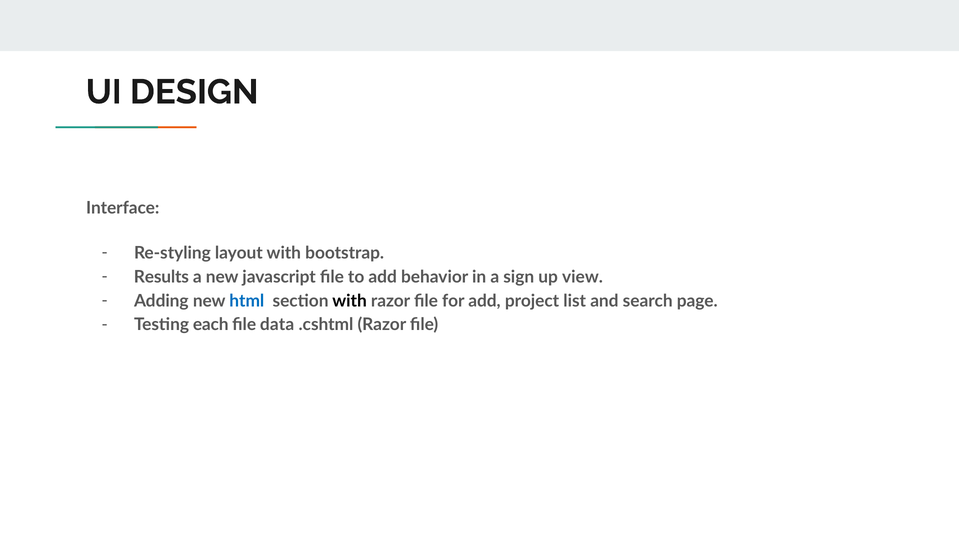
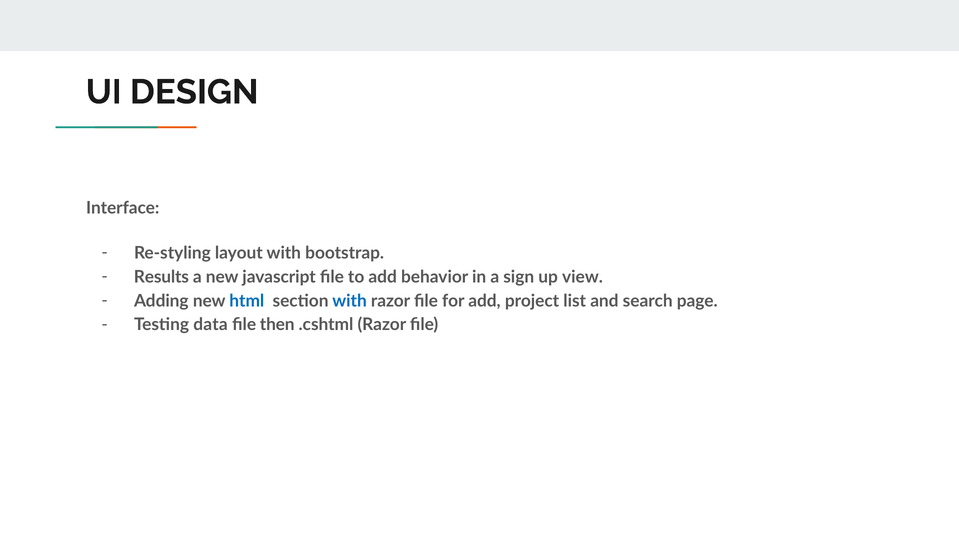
with colour: black -> blue (350, 301)
each: each -> data (211, 325)
data: data -> then (277, 325)
